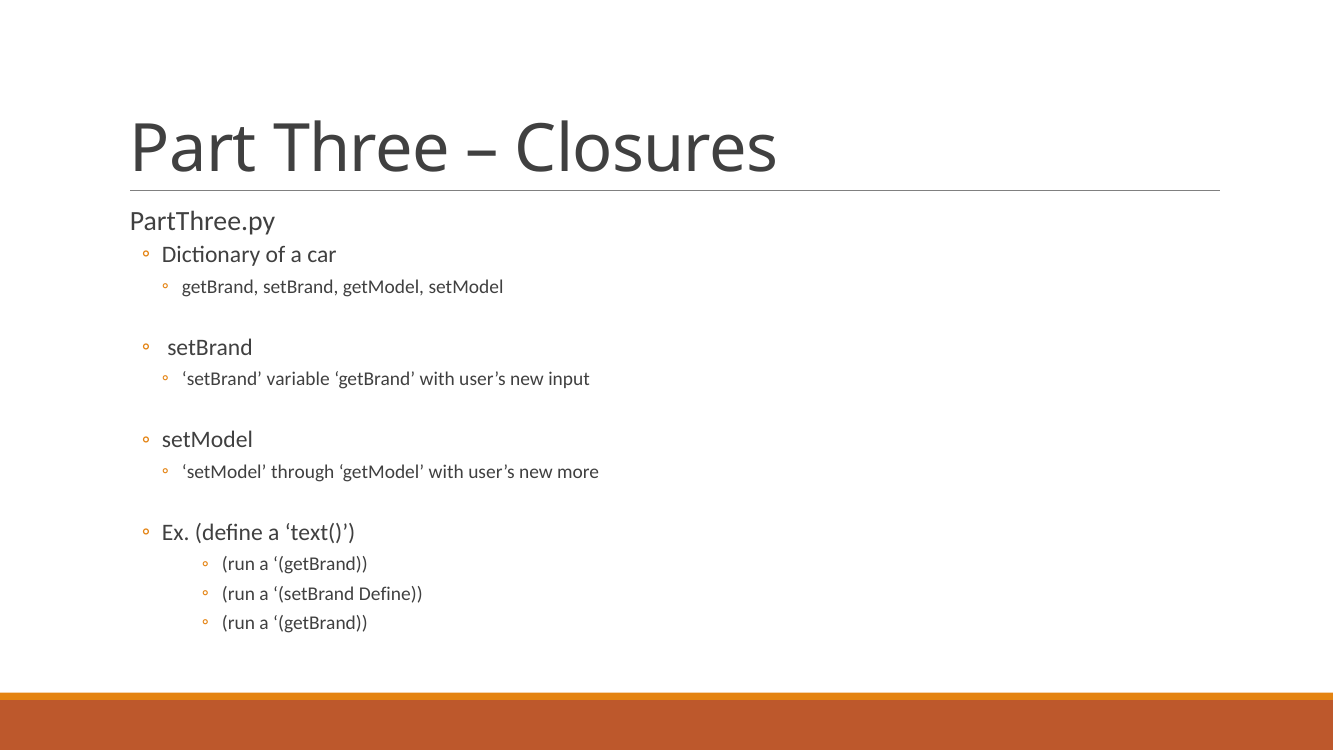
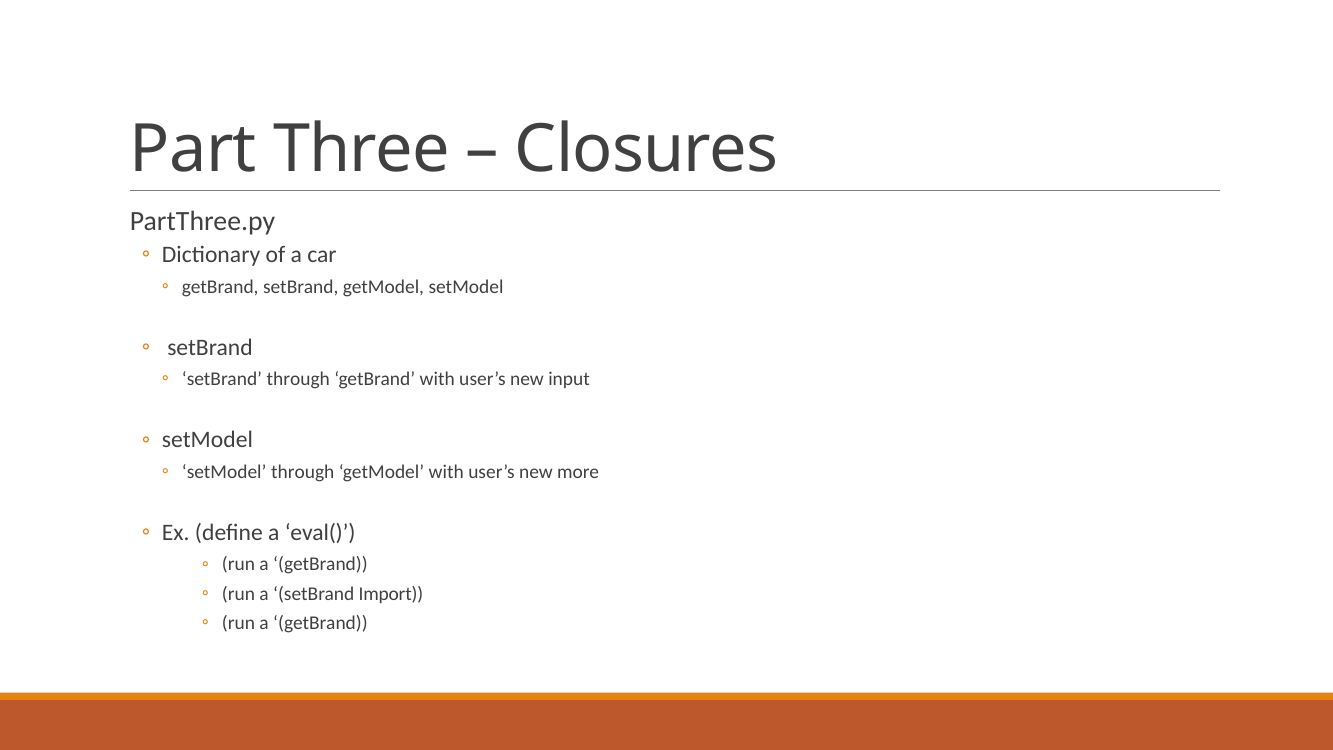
setBrand variable: variable -> through (298, 379)
text(: text( -> eval( (320, 533)
setBrand Define: Define -> Import (391, 594)
